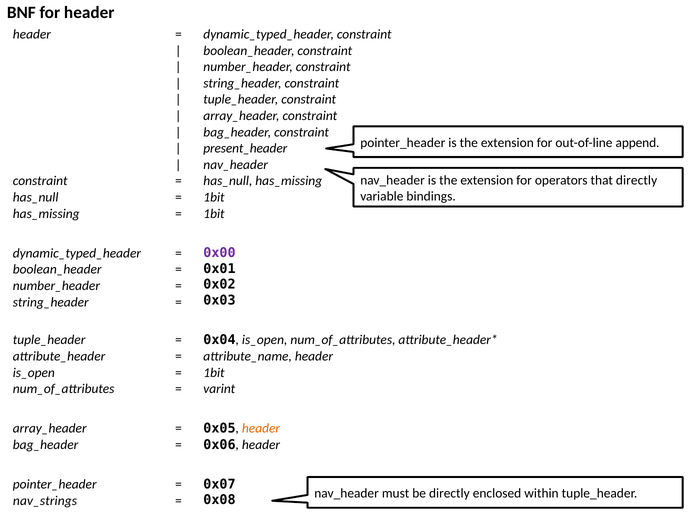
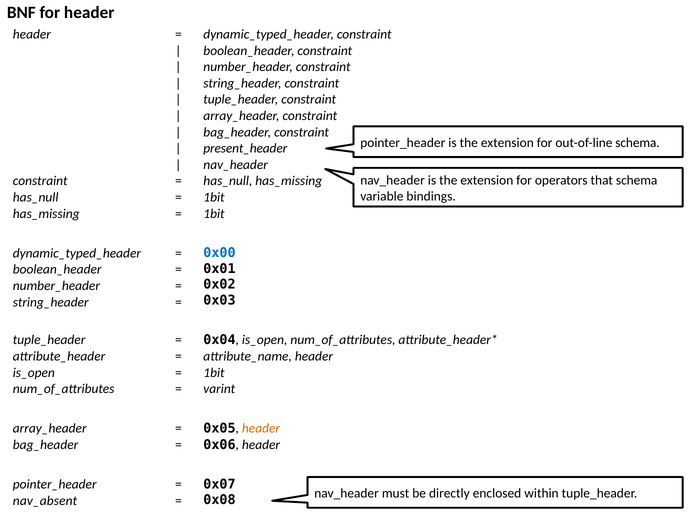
out-of-line append: append -> schema (638, 143)
that directly: directly -> schema (637, 180)
0x00 colour: purple -> blue (219, 253)
nav_strings: nav_strings -> nav_absent (45, 500)
